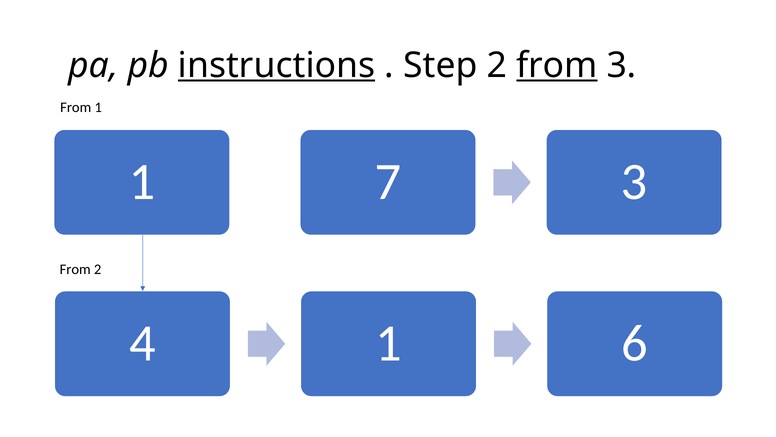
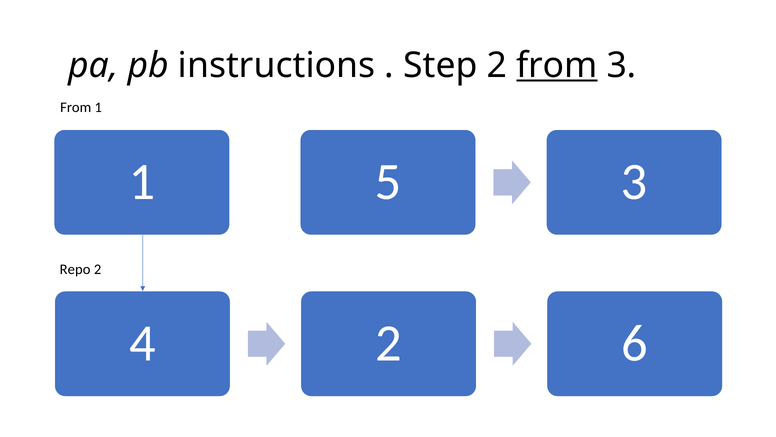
instructions underline: present -> none (277, 65)
7: 7 -> 5 (388, 182)
From: From -> Repo (75, 269)
4 1: 1 -> 2 (389, 343)
